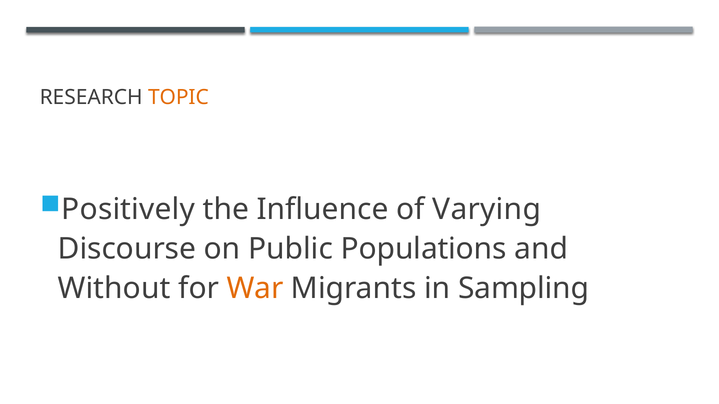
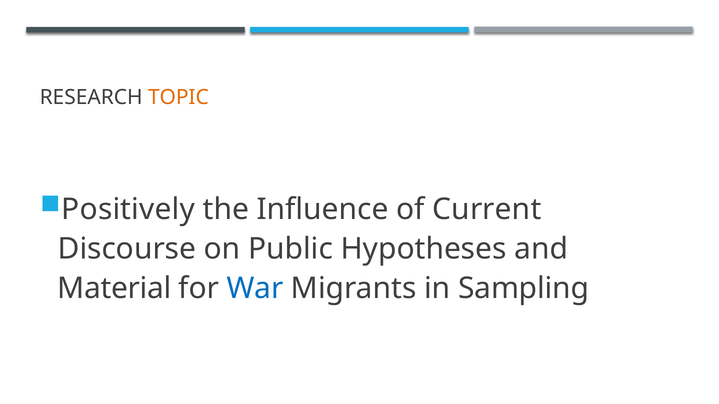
Varying: Varying -> Current (487, 210)
Populations: Populations -> Hypotheses (424, 249)
Without: Without -> Material (114, 289)
War colour: orange -> blue (255, 289)
